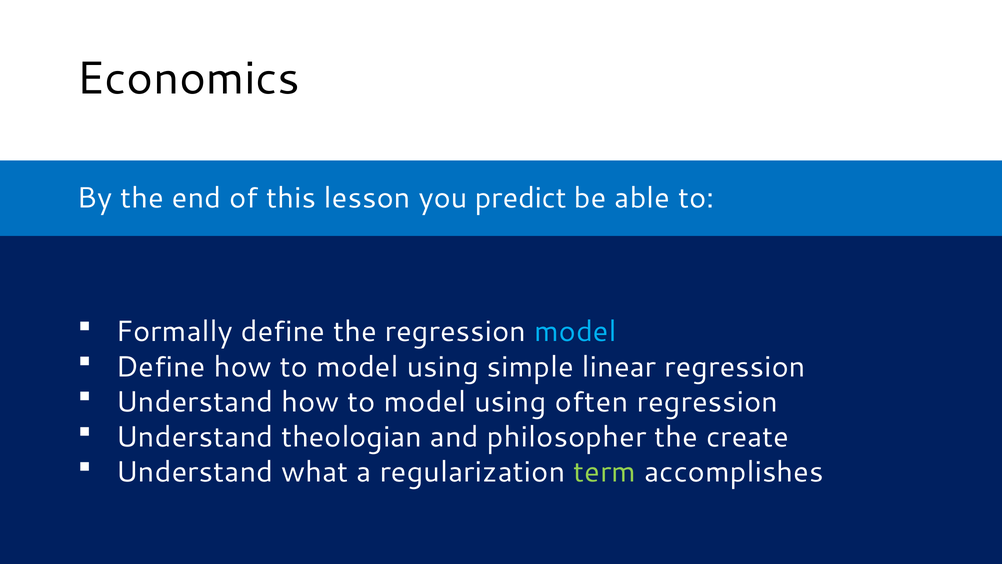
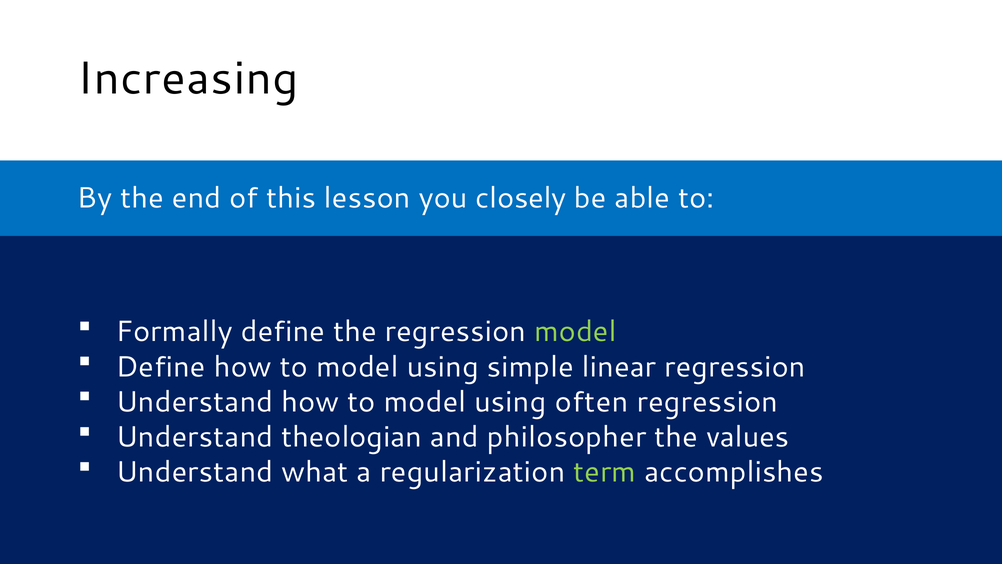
Economics: Economics -> Increasing (188, 79)
predict: predict -> closely (521, 198)
model colour: light blue -> light green (575, 332)
create: create -> values (748, 437)
